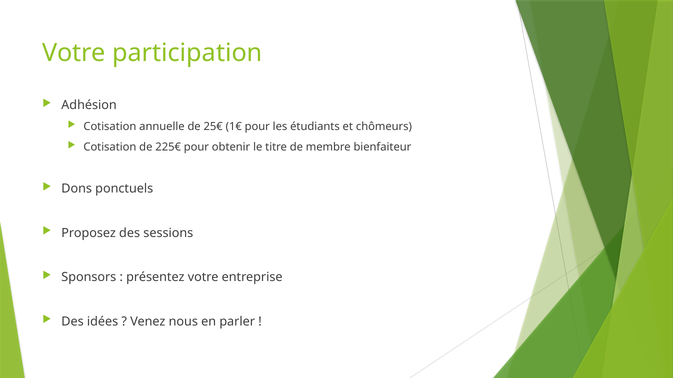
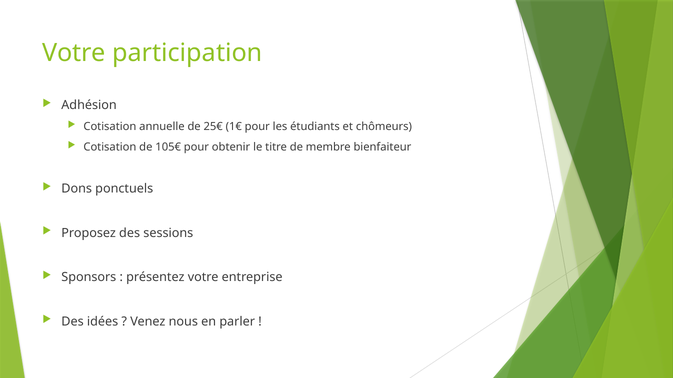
225€: 225€ -> 105€ (168, 147)
